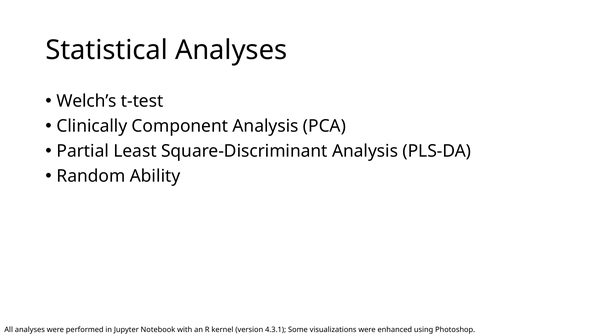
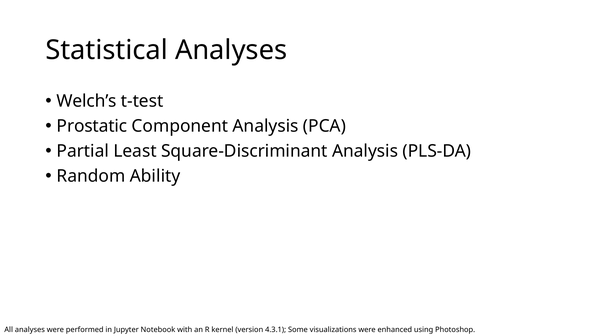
Clinically: Clinically -> Prostatic (92, 126)
